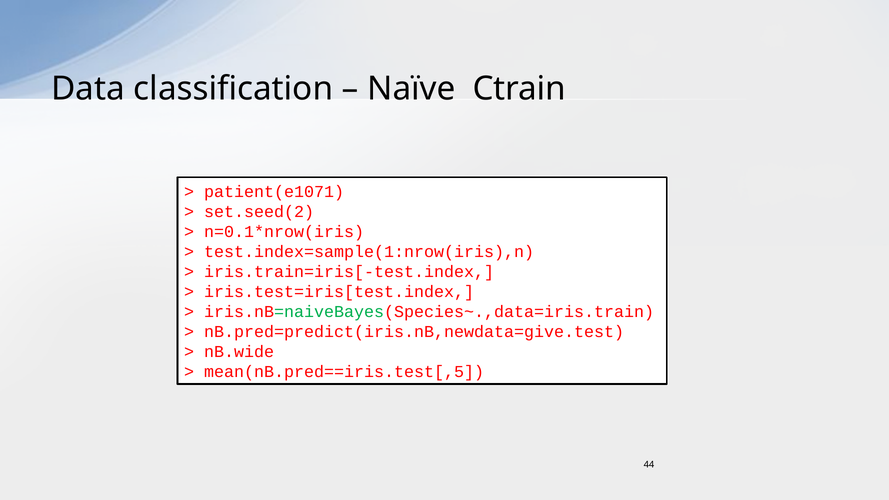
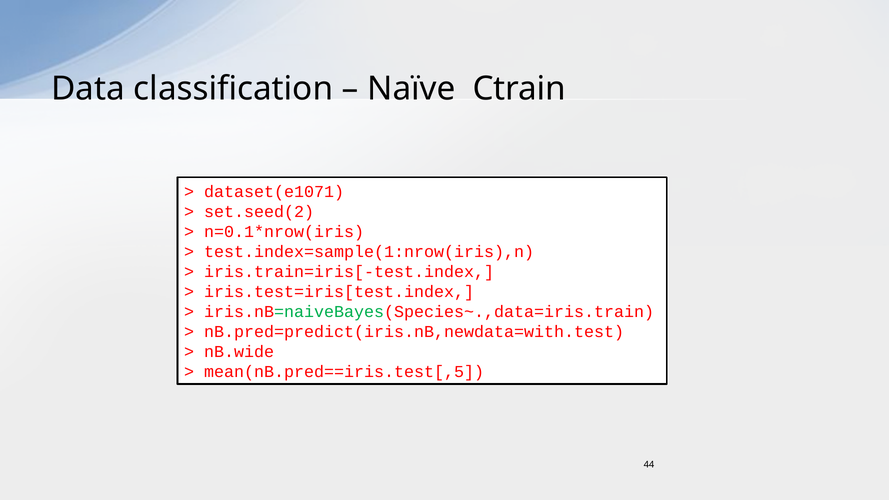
patient(e1071: patient(e1071 -> dataset(e1071 (274, 192)
nB.pred=predict(iris.nB,newdata=give.test: nB.pred=predict(iris.nB,newdata=give.test -> nB.pred=predict(iris.nB,newdata=with.test (414, 332)
